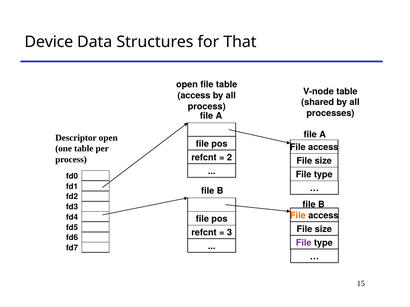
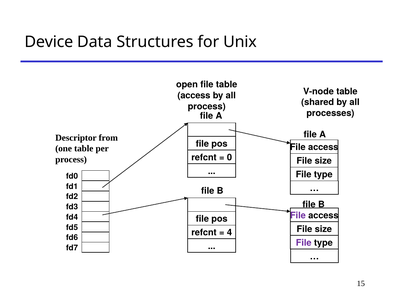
That: That -> Unix (240, 42)
Descriptor open: open -> from (108, 138)
2: 2 -> 0 (229, 158)
File colour: orange -> purple (298, 216)
3: 3 -> 4 (229, 233)
